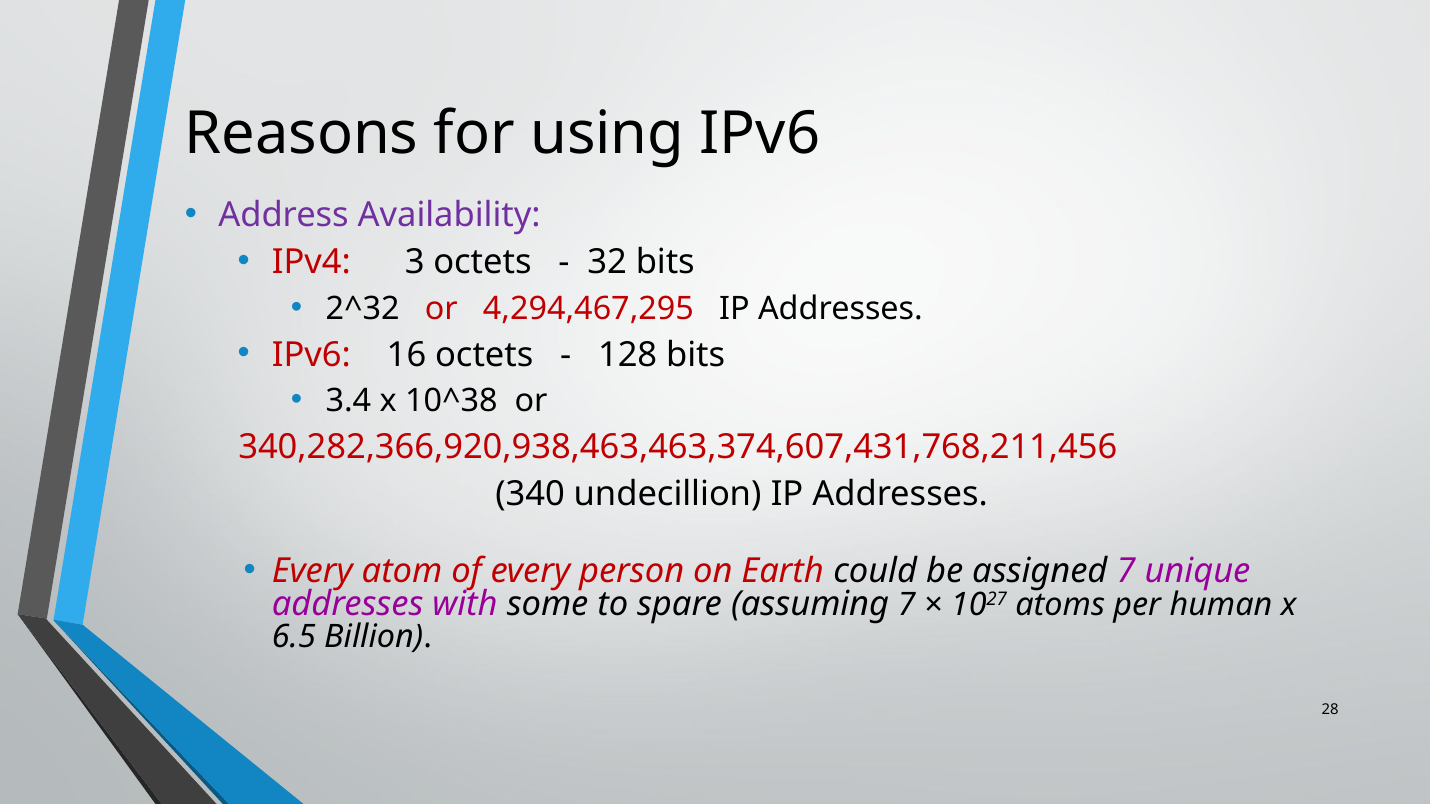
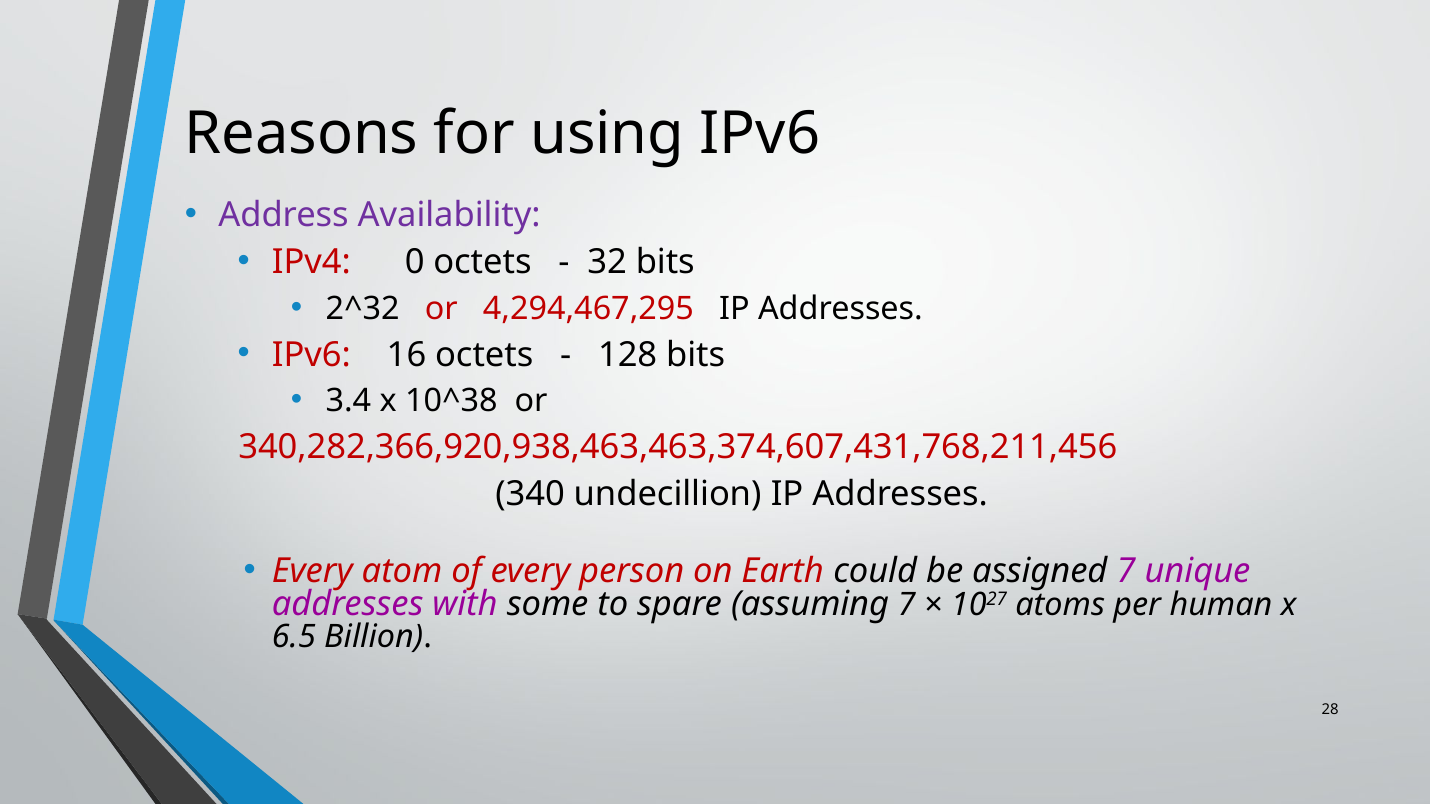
3: 3 -> 0 (415, 263)
